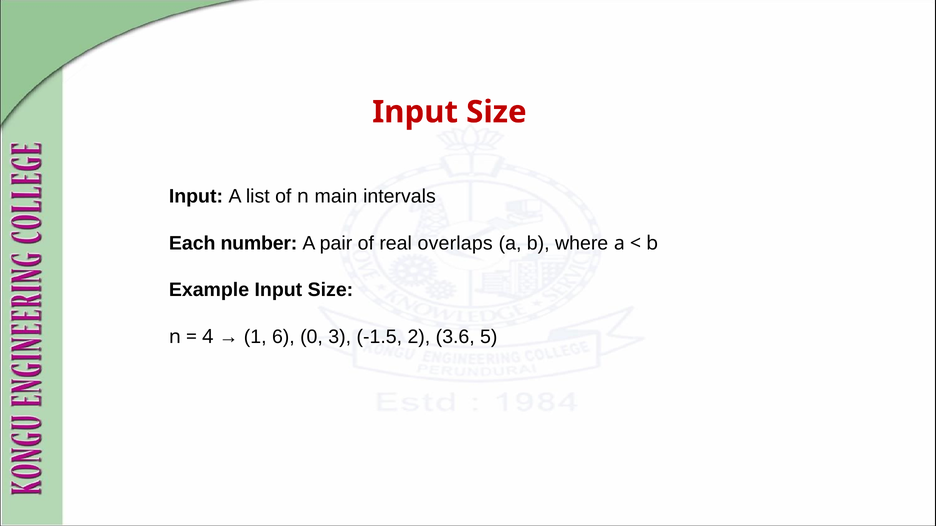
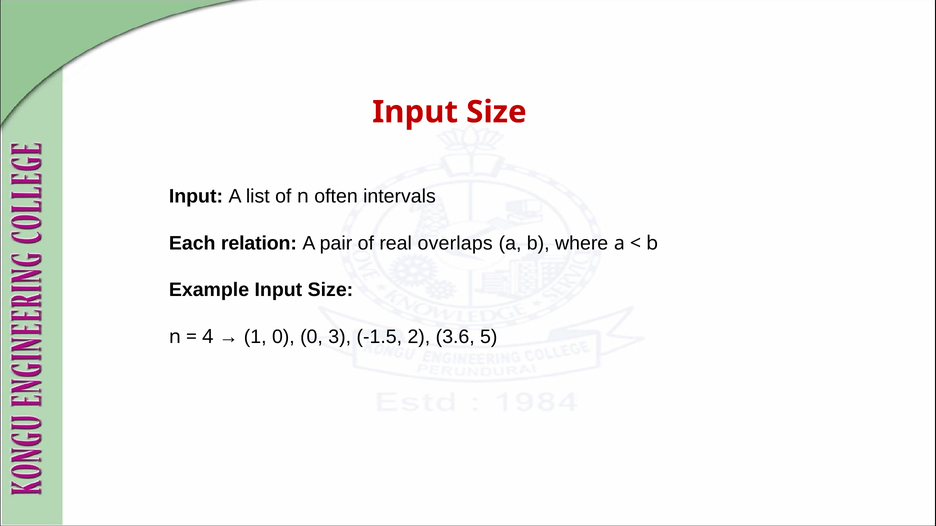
main: main -> often (336, 197)
number: number -> relation (259, 243)
1 6: 6 -> 0 (283, 337)
